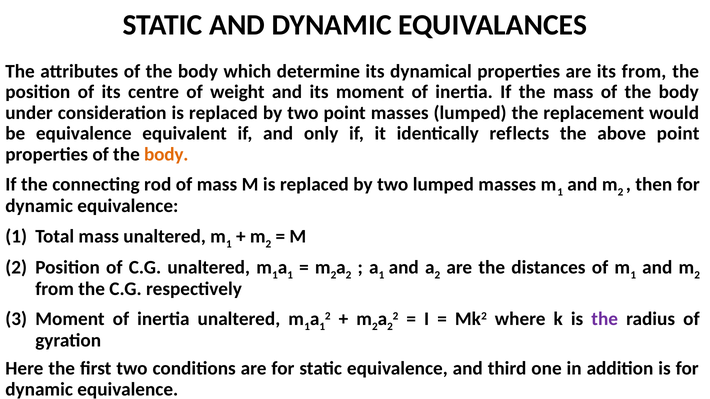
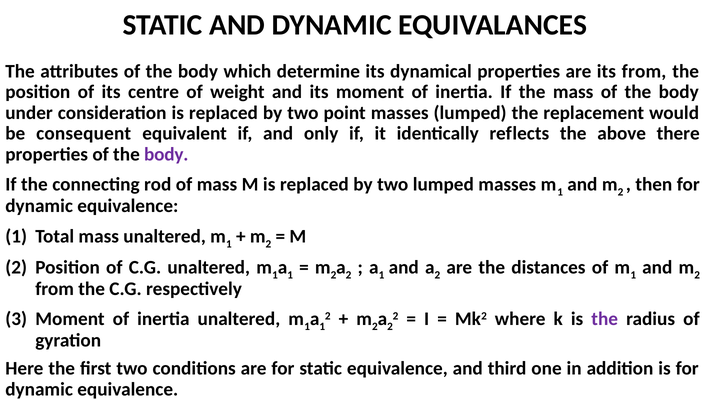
be equivalence: equivalence -> consequent (84, 134)
above point: point -> there (678, 134)
body colour: orange -> purple (166, 154)
